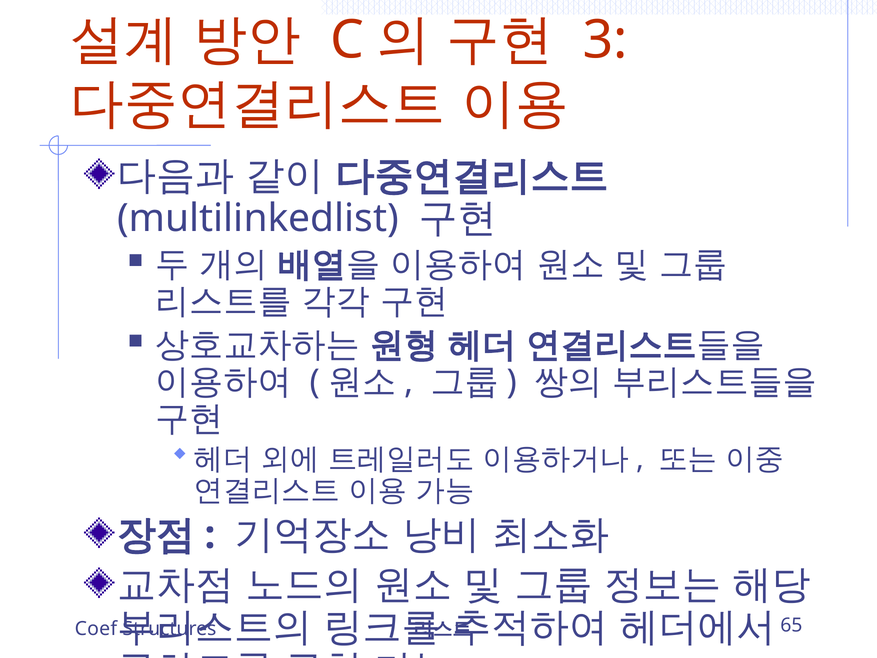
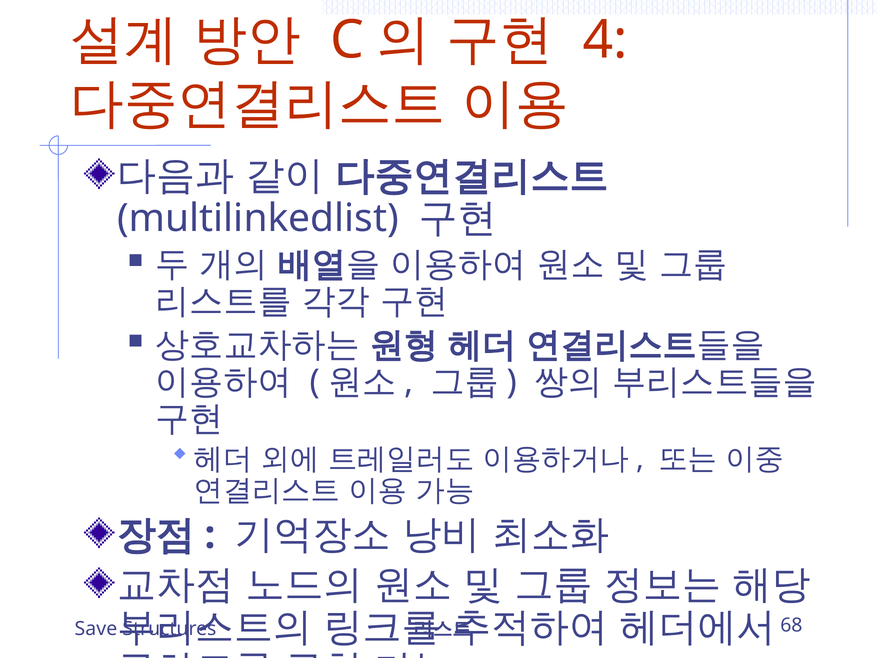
3: 3 -> 4 (605, 40)
Coef: Coef -> Save (96, 628)
65: 65 -> 68 (791, 625)
